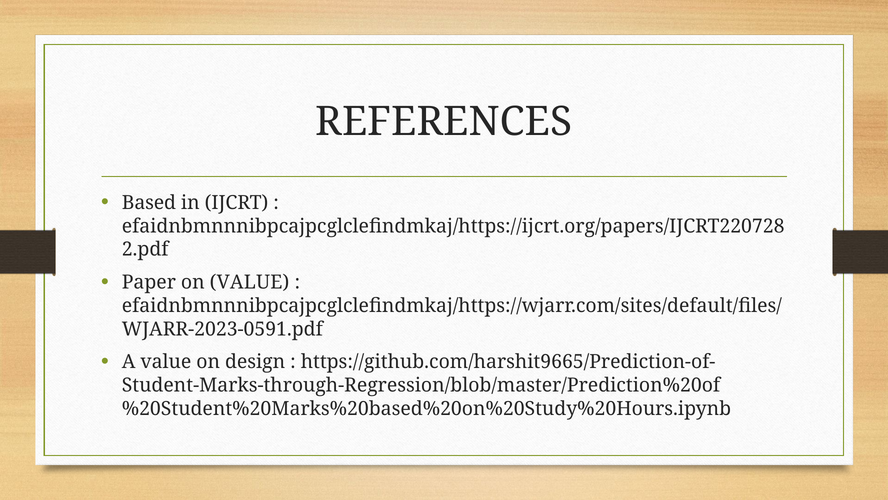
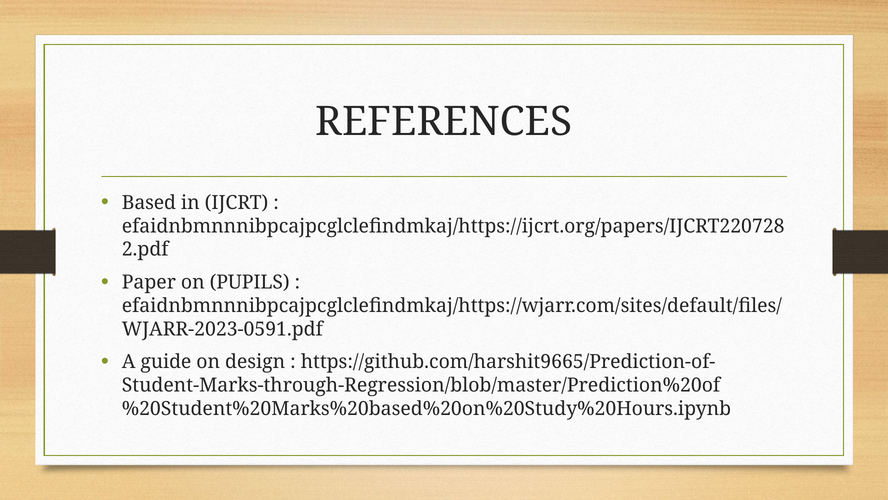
on VALUE: VALUE -> PUPILS (250, 282)
A value: value -> guide (166, 362)
